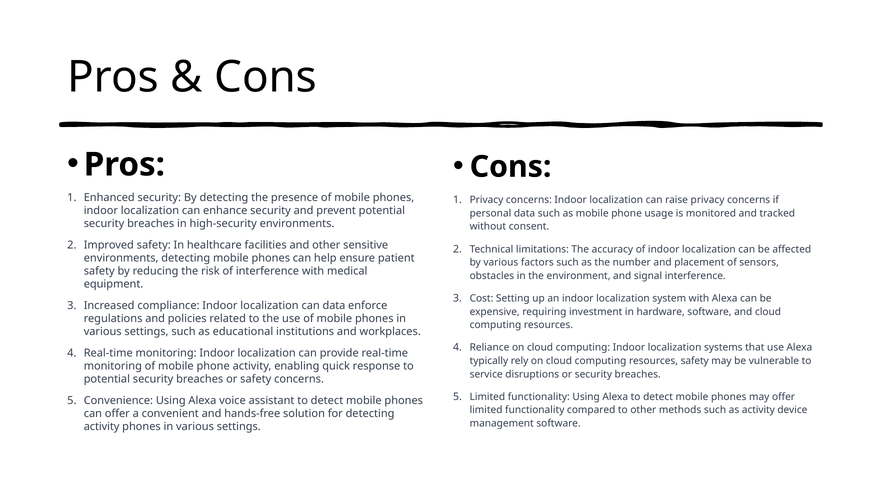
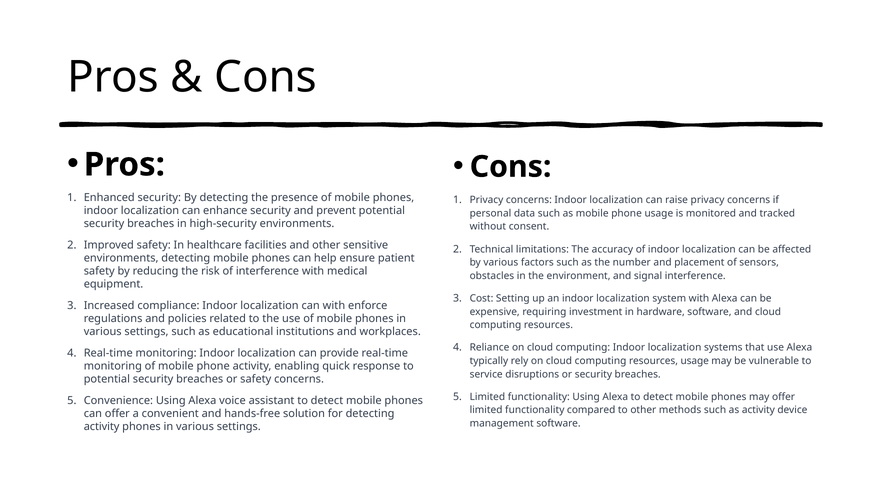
can data: data -> with (334, 306)
resources safety: safety -> usage (695, 361)
